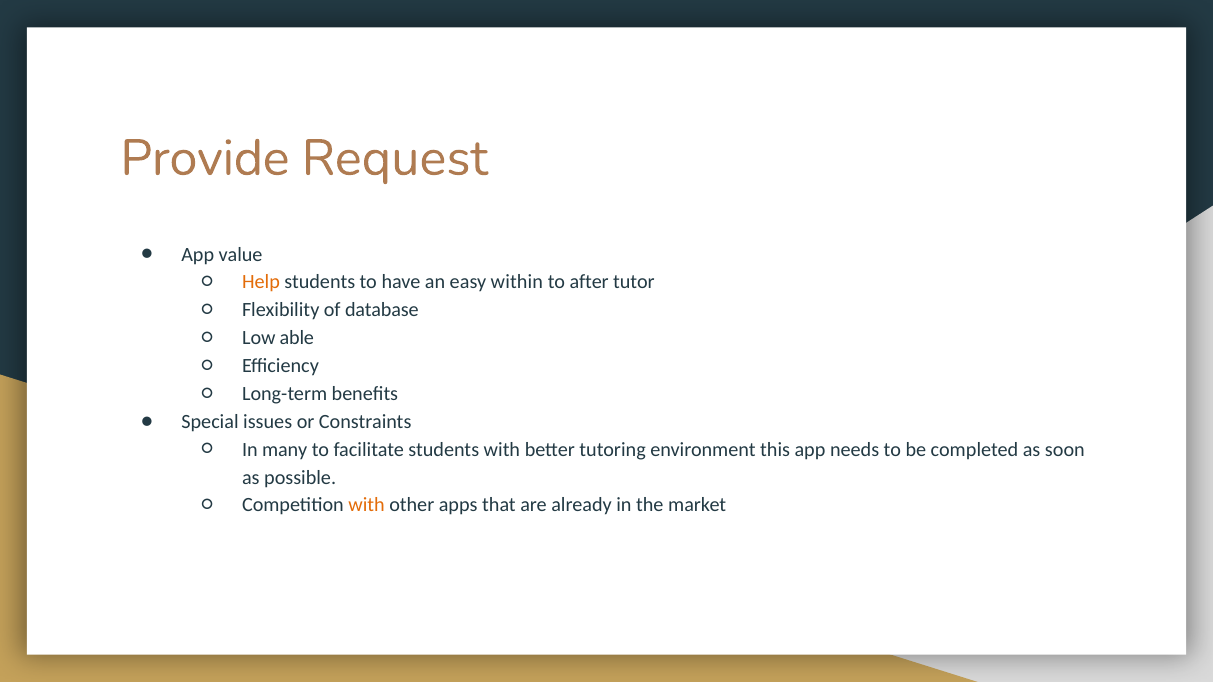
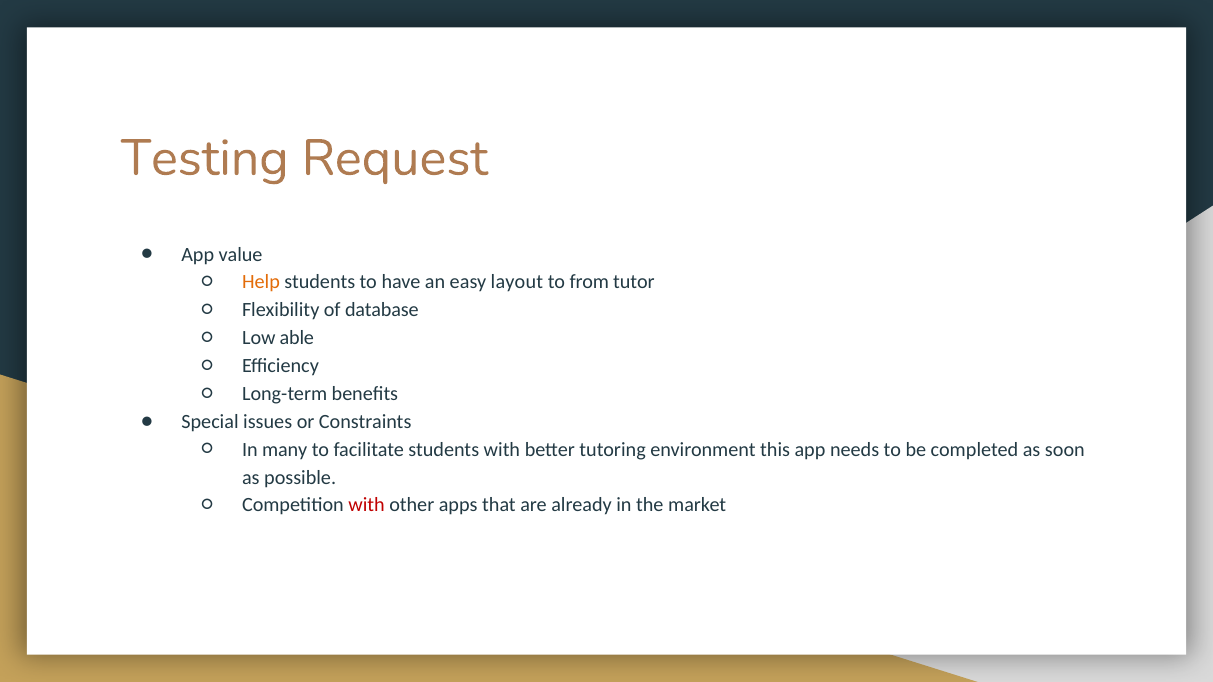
Provide: Provide -> Testing (205, 158)
within: within -> layout (517, 282)
after: after -> from (589, 282)
with colour: orange -> red (367, 506)
